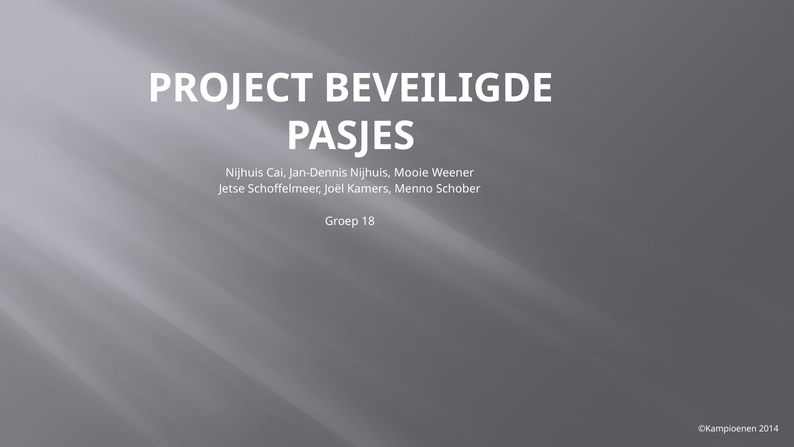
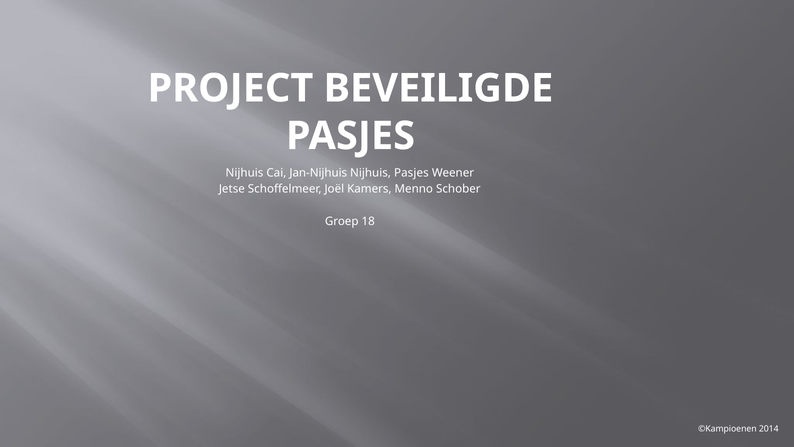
Jan-Dennis: Jan-Dennis -> Jan-Nijhuis (318, 173)
Nijhuis Mooie: Mooie -> Pasjes (411, 173)
